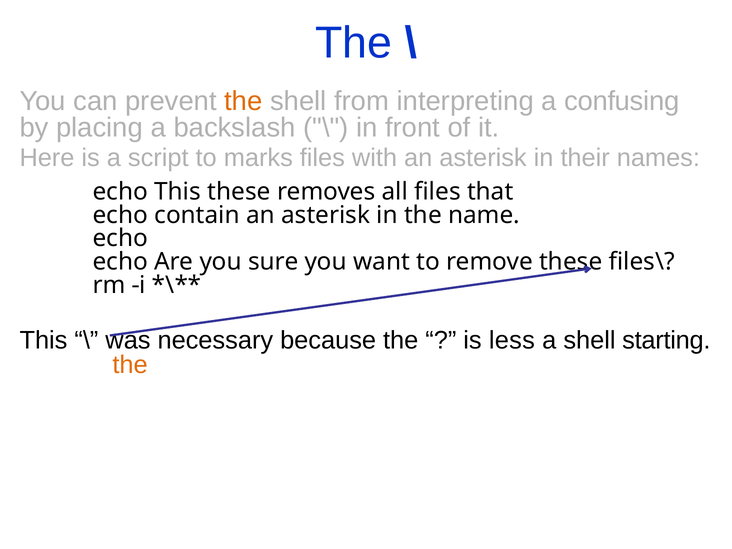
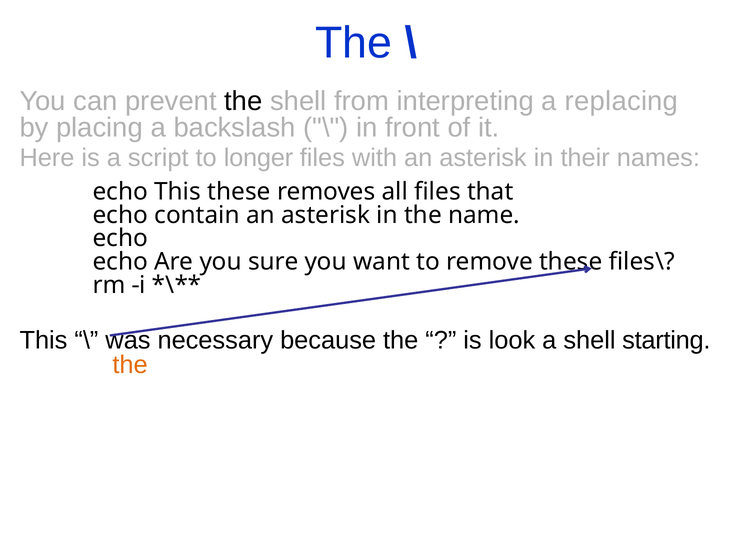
the colour: orange -> black (243, 101)
confusing: confusing -> replacing (621, 101)
marks: marks -> longer (258, 158)
is less: less -> look (512, 341)
